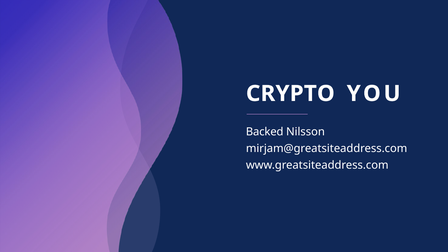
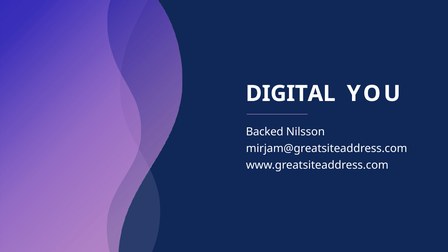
CRYPTO: CRYPTO -> DIGITAL (291, 94)
